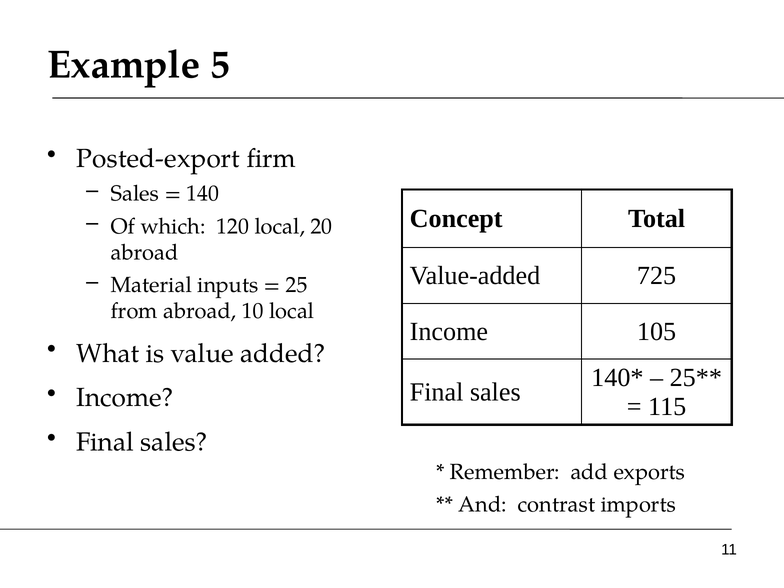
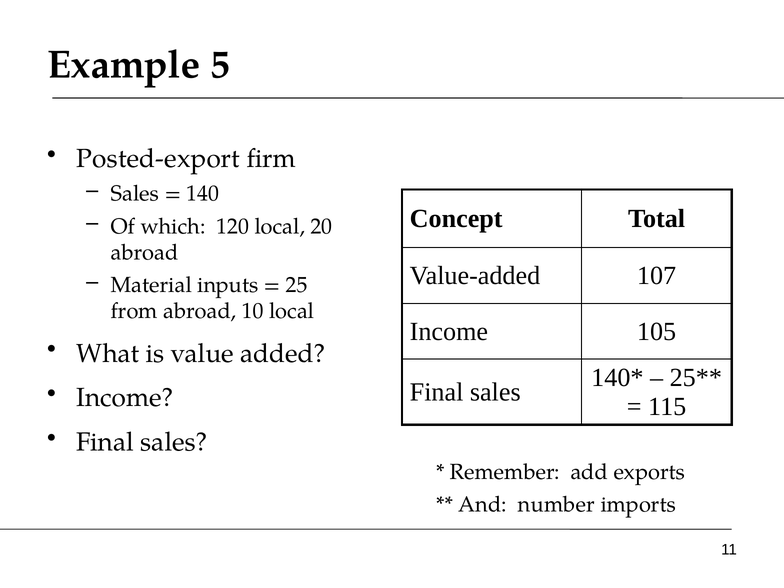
725: 725 -> 107 (657, 276)
contrast: contrast -> number (556, 505)
